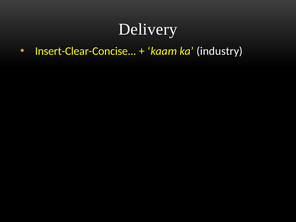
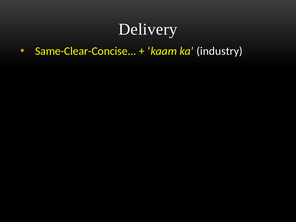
Insert-Clear-Concise: Insert-Clear-Concise -> Same-Clear-Concise (86, 51)
